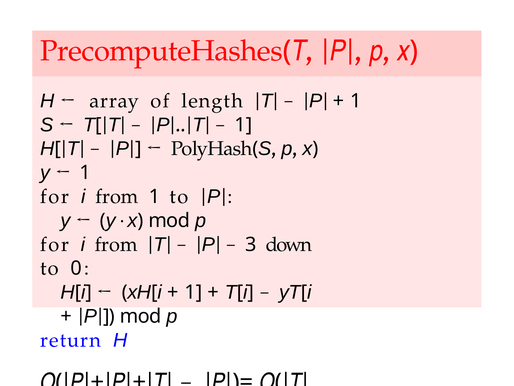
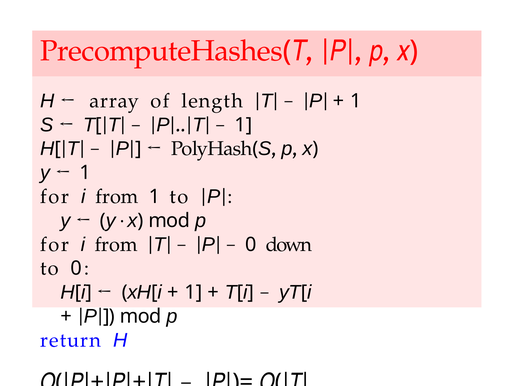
3: 3 -> 0 (251, 245)
